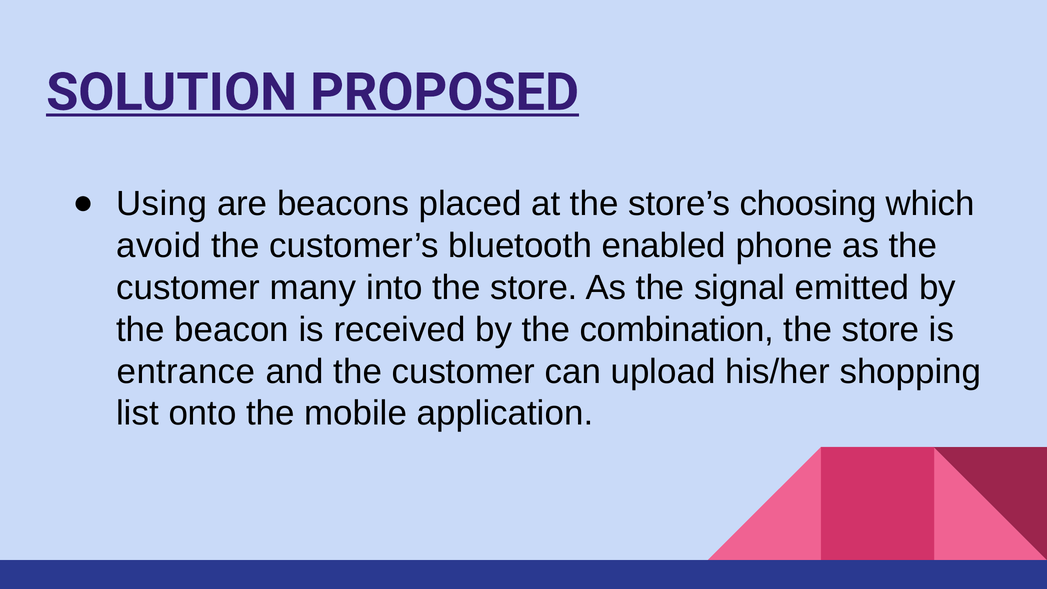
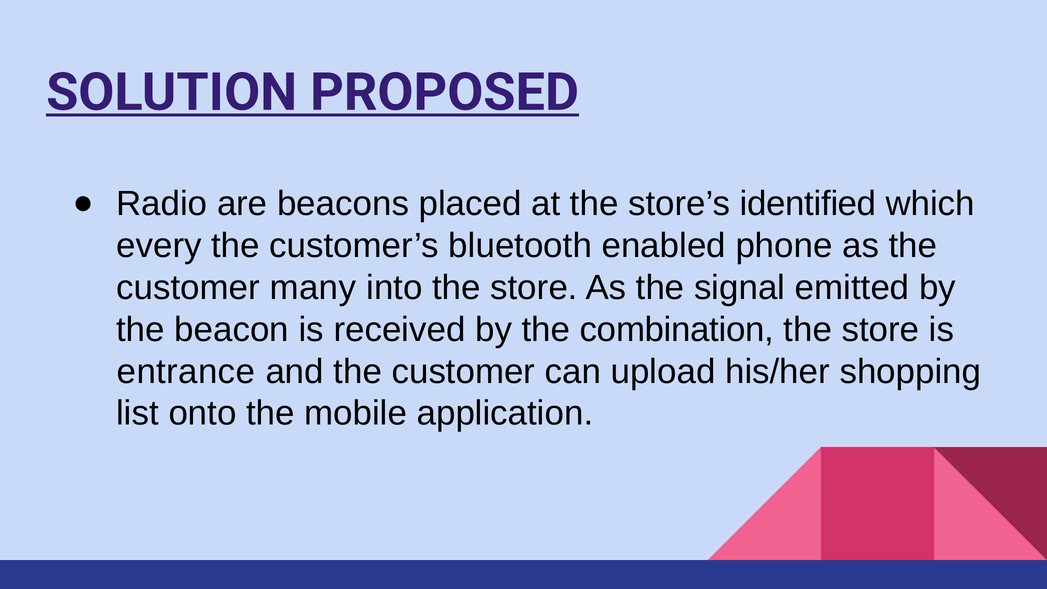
Using: Using -> Radio (162, 204)
choosing: choosing -> identified (808, 204)
avoid: avoid -> every (159, 246)
